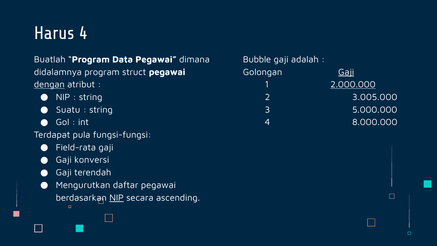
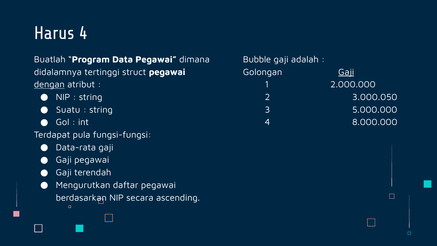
didalamnya program: program -> tertinggi (102, 72)
2.000.000 underline: present -> none (353, 85)
3.005.000: 3.005.000 -> 3.000.050 (375, 97)
Field-rata: Field-rata -> Data-rata (76, 147)
Gaji konversi: konversi -> pegawai (92, 160)
NIP underline: present -> none (117, 198)
